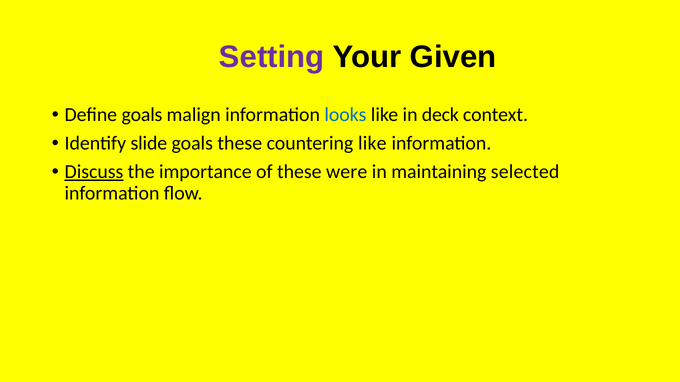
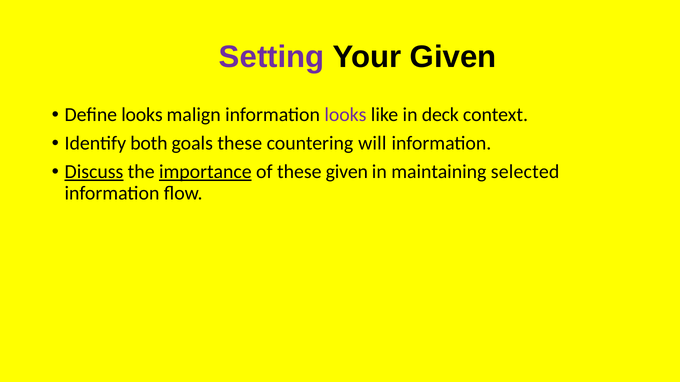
Define goals: goals -> looks (142, 115)
looks colour: blue -> purple (345, 115)
slide: slide -> both (149, 143)
countering like: like -> will (372, 143)
importance underline: none -> present (205, 172)
these were: were -> given (347, 172)
